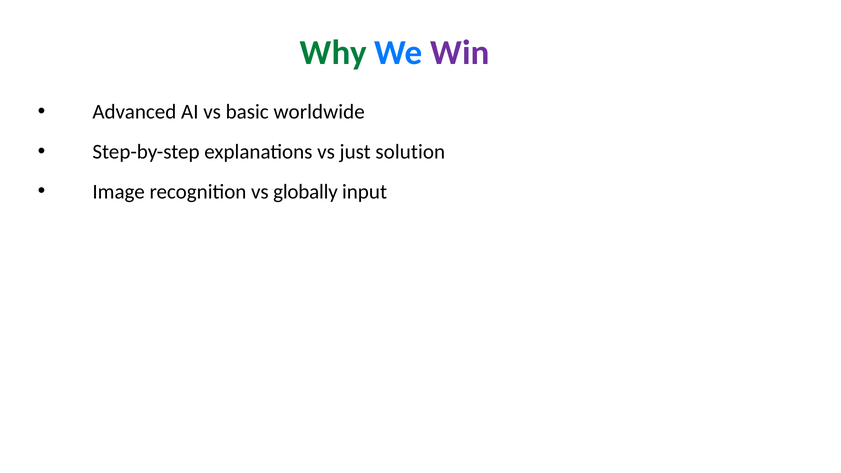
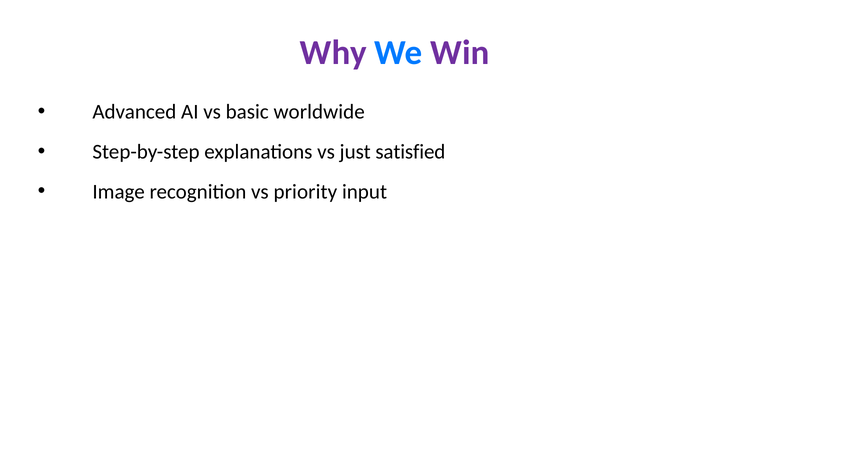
Why colour: green -> purple (333, 53)
solution: solution -> satisfied (410, 152)
globally: globally -> priority (305, 192)
